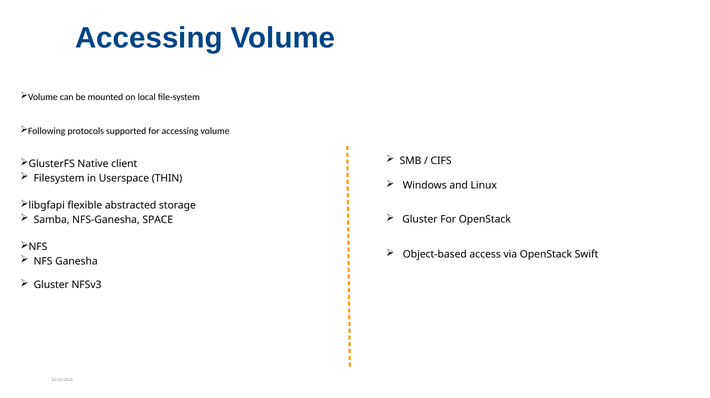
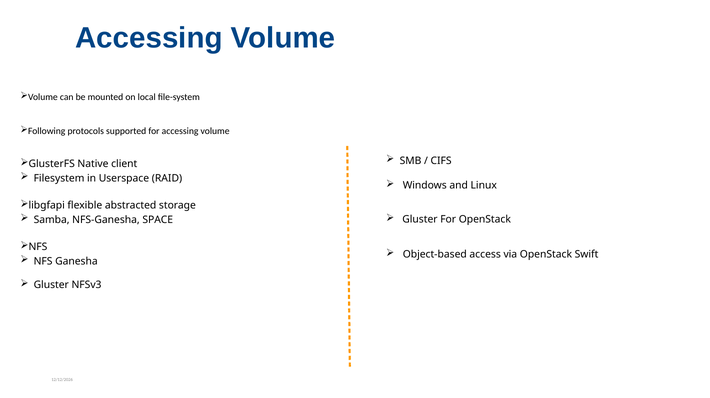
THIN: THIN -> RAID (167, 178)
